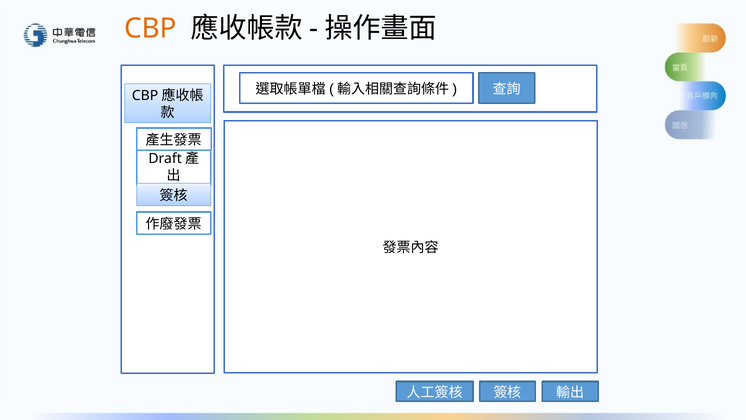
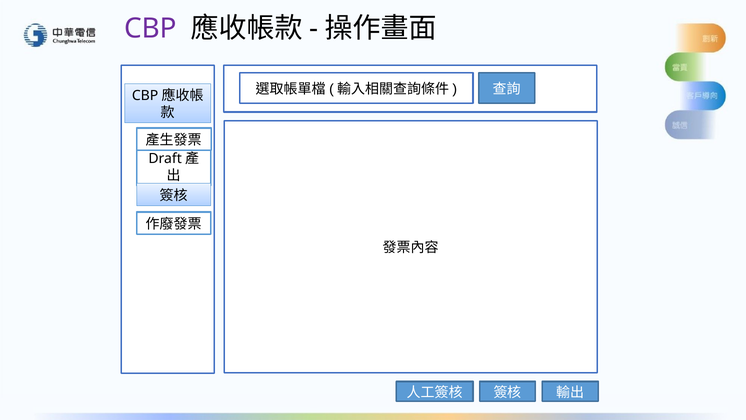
CBP colour: orange -> purple (150, 29)
